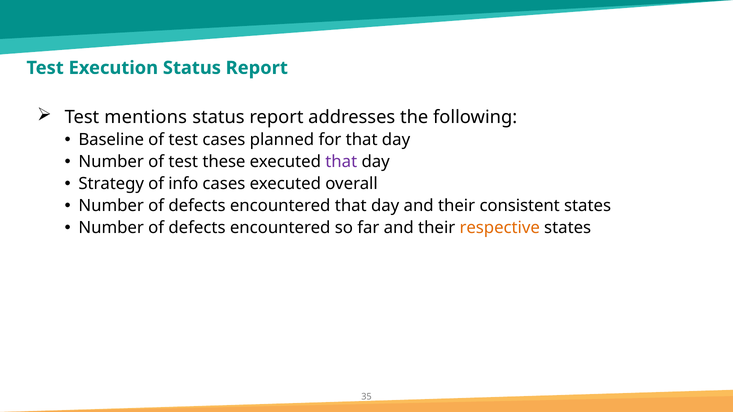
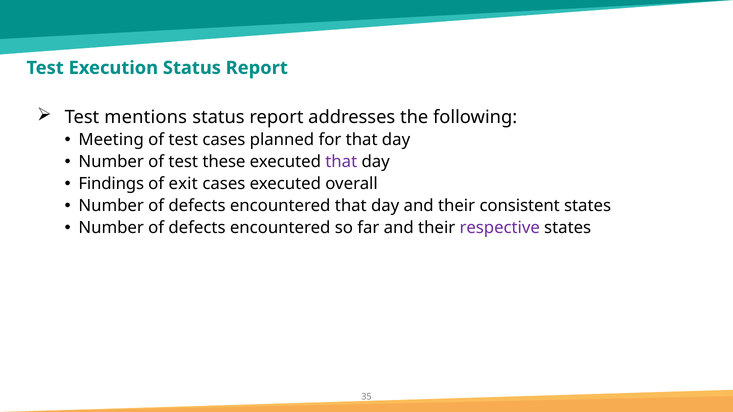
Baseline: Baseline -> Meeting (111, 140)
Strategy: Strategy -> Findings (111, 184)
info: info -> exit (183, 184)
respective colour: orange -> purple (500, 228)
